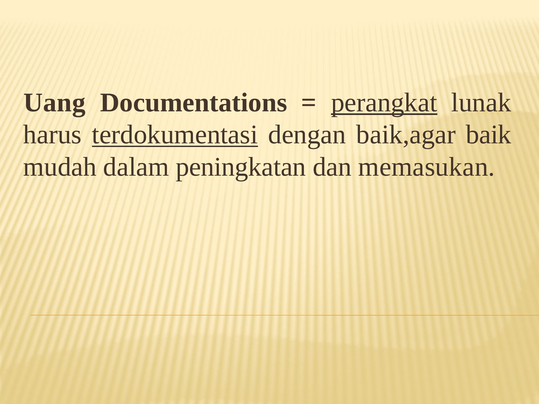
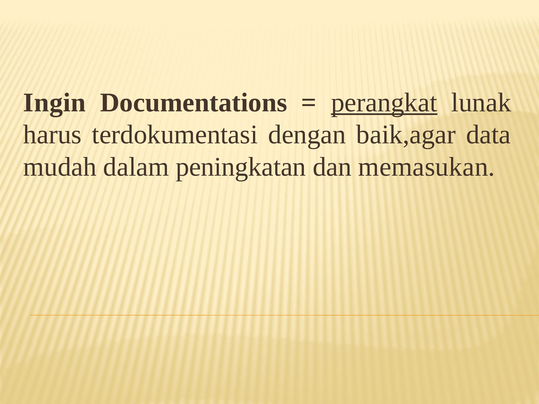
Uang: Uang -> Ingin (55, 103)
terdokumentasi underline: present -> none (175, 135)
baik: baik -> data (488, 135)
